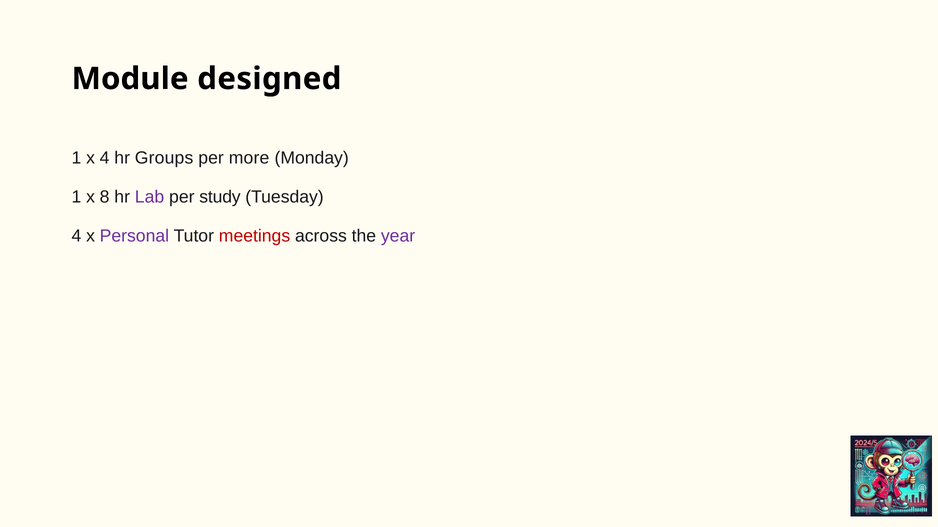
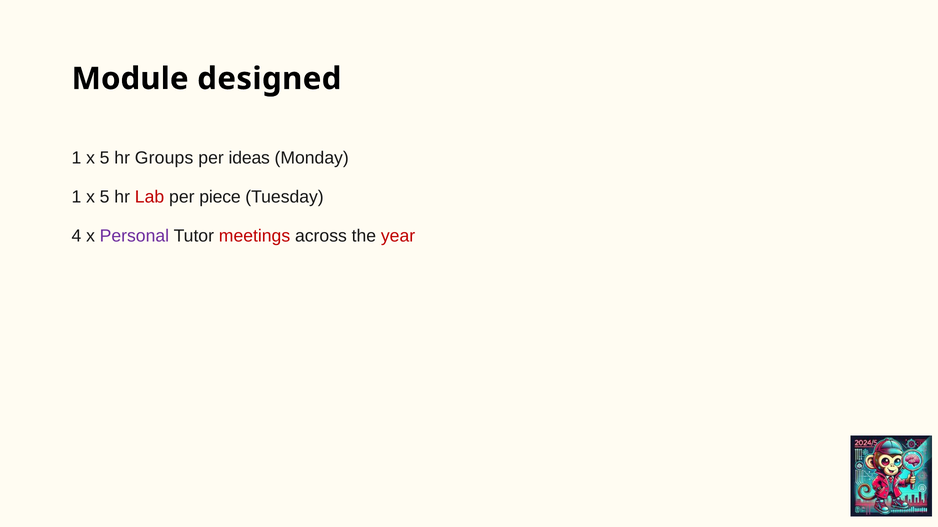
4: 4 -> 5 (105, 158)
more: more -> ideas (249, 158)
8: 8 -> 5 (105, 197)
Lab colour: purple -> red (150, 197)
study: study -> piece (220, 197)
year colour: purple -> red (398, 236)
